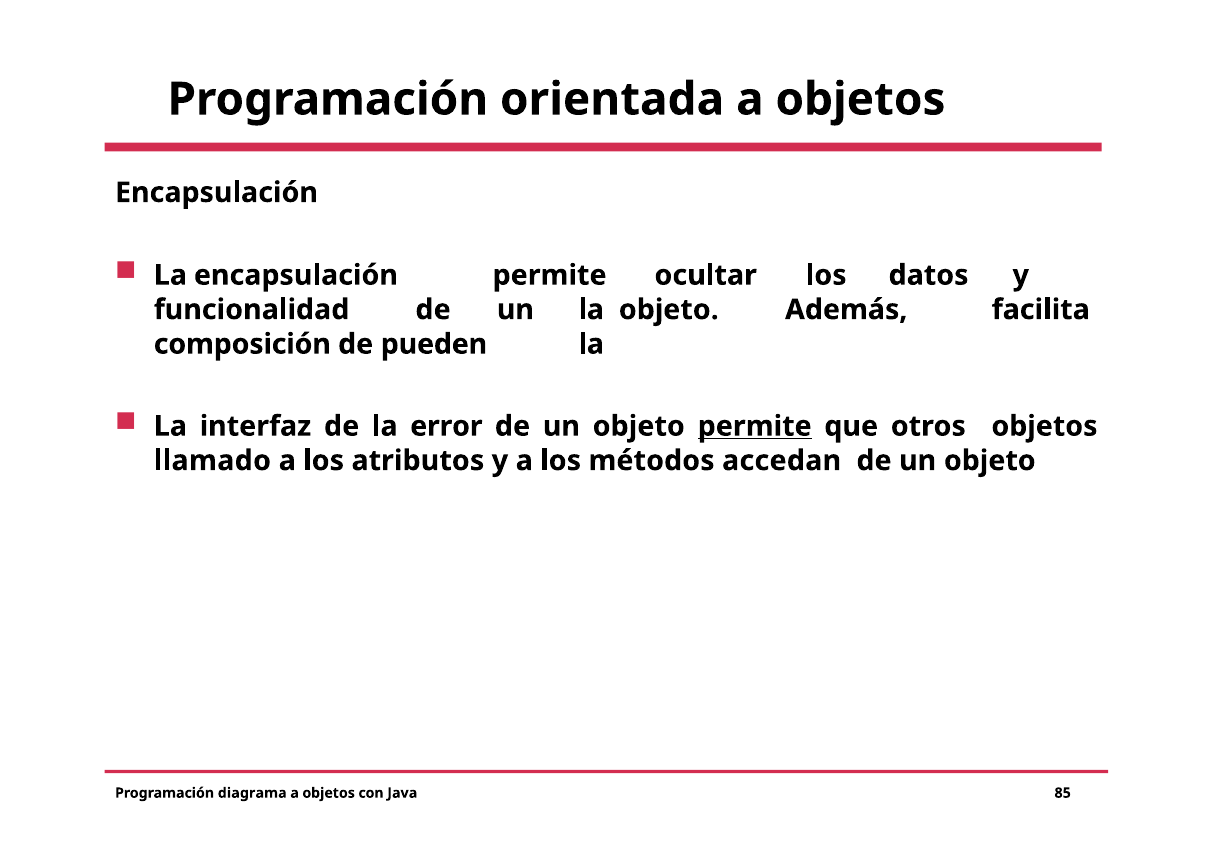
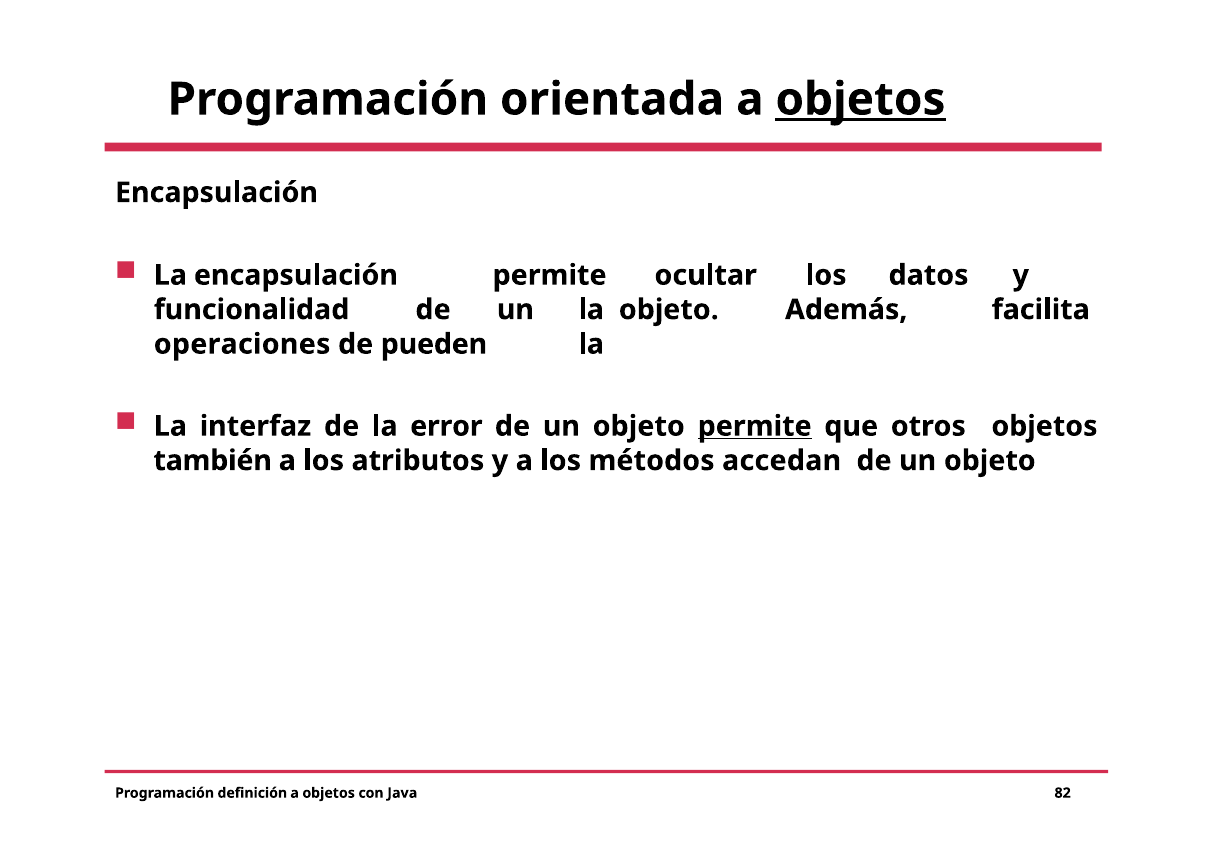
objetos underline: none -> present (860, 99)
composición: composición -> operaciones (242, 344)
llamado: llamado -> también (213, 460)
diagrama: diagrama -> definición (252, 793)
85: 85 -> 82 (1063, 793)
